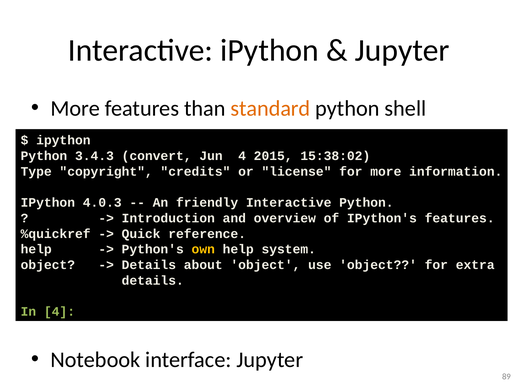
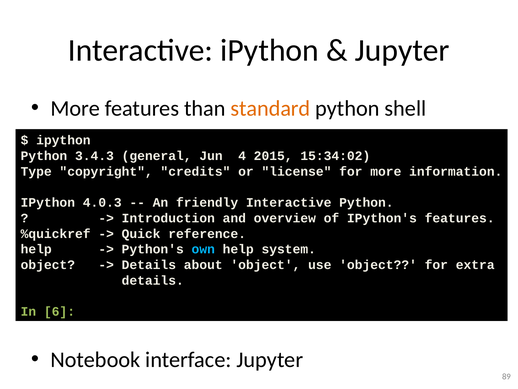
convert: convert -> general (157, 156)
15:38:02: 15:38:02 -> 15:34:02 (335, 156)
own colour: yellow -> light blue (203, 249)
In 4: 4 -> 6 (59, 311)
